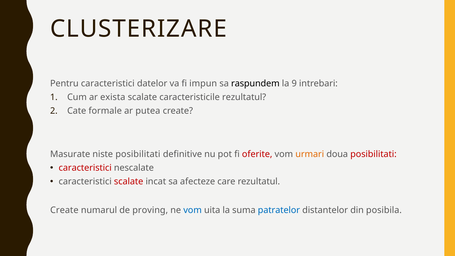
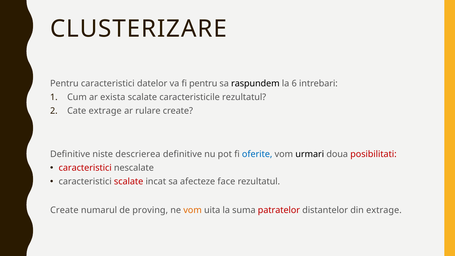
fi impun: impun -> pentru (203, 84)
9: 9 -> 6 (294, 84)
Cate formale: formale -> extrage (105, 111)
putea: putea -> rulare (148, 111)
Masurate: Masurate -> Definitive (70, 154)
niste posibilitati: posibilitati -> descrierea (138, 154)
oferite colour: red -> blue (257, 154)
urmari colour: orange -> black (310, 154)
care: care -> face (226, 182)
vom colour: blue -> orange (193, 210)
patratelor colour: blue -> red (279, 210)
din posibila: posibila -> extrage (384, 210)
